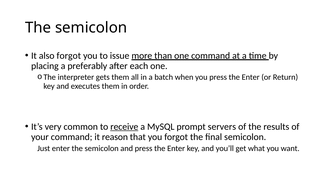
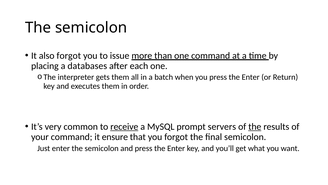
preferably: preferably -> databases (87, 66)
the underline: none -> present (255, 126)
reason: reason -> ensure (115, 137)
